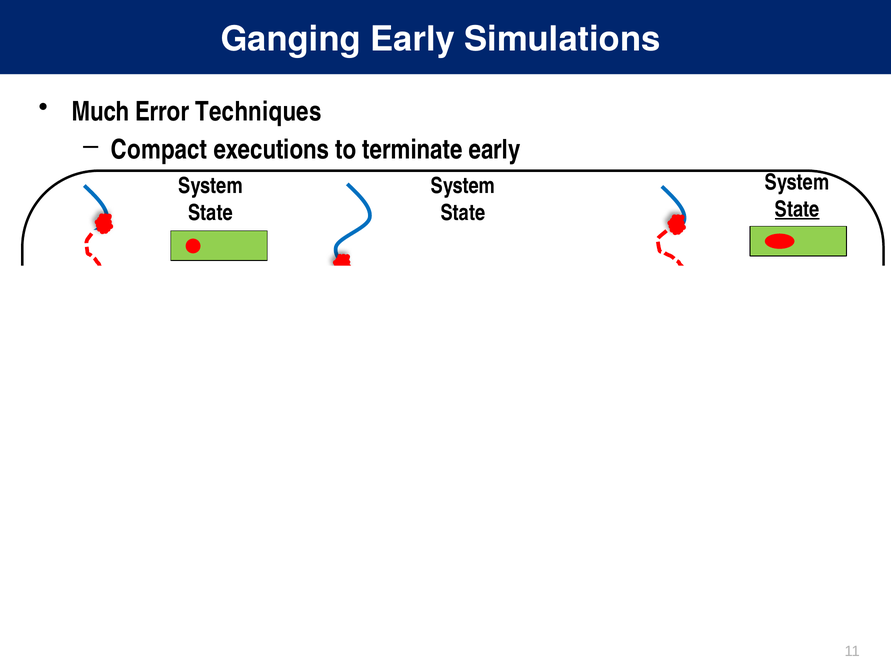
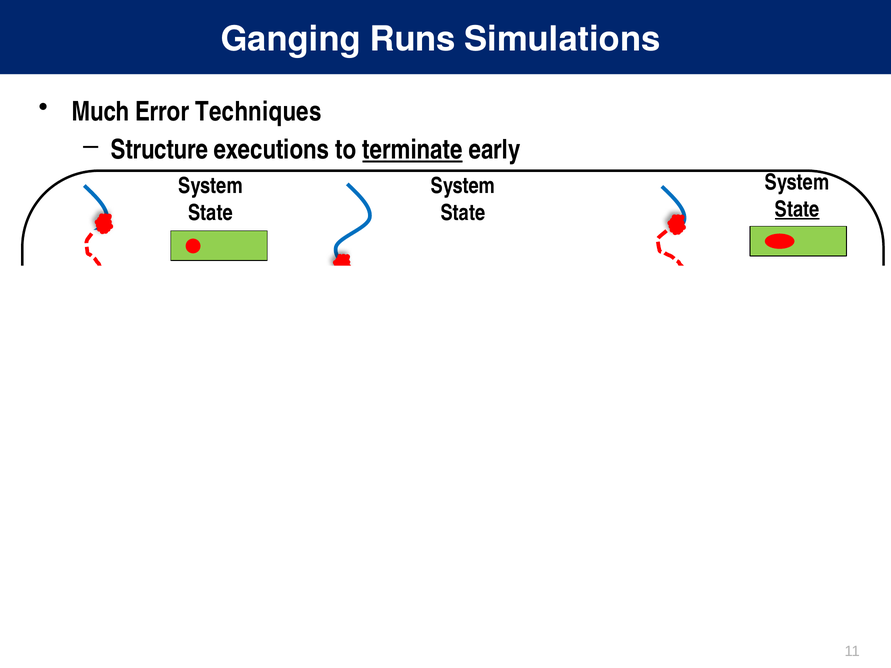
Ganging Early: Early -> Runs (413, 40)
Compact: Compact -> Structure (159, 150)
terminate underline: none -> present (412, 150)
